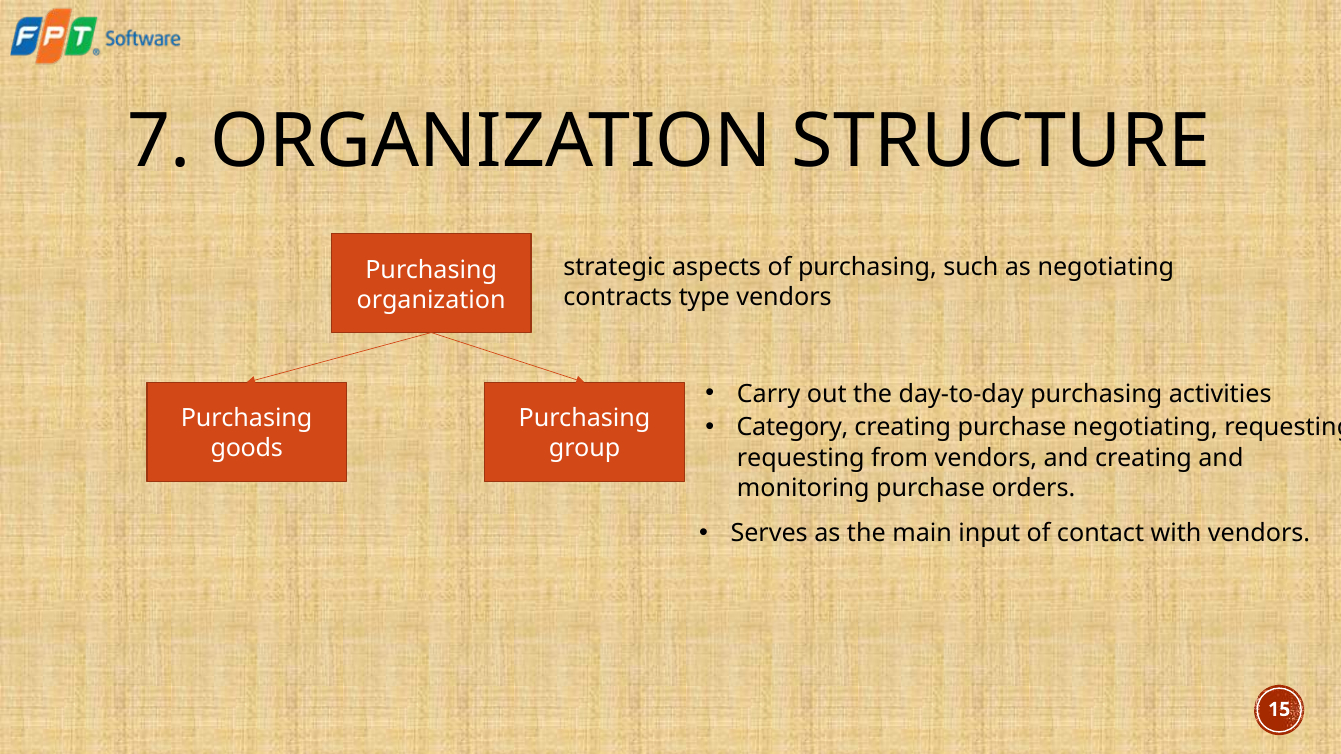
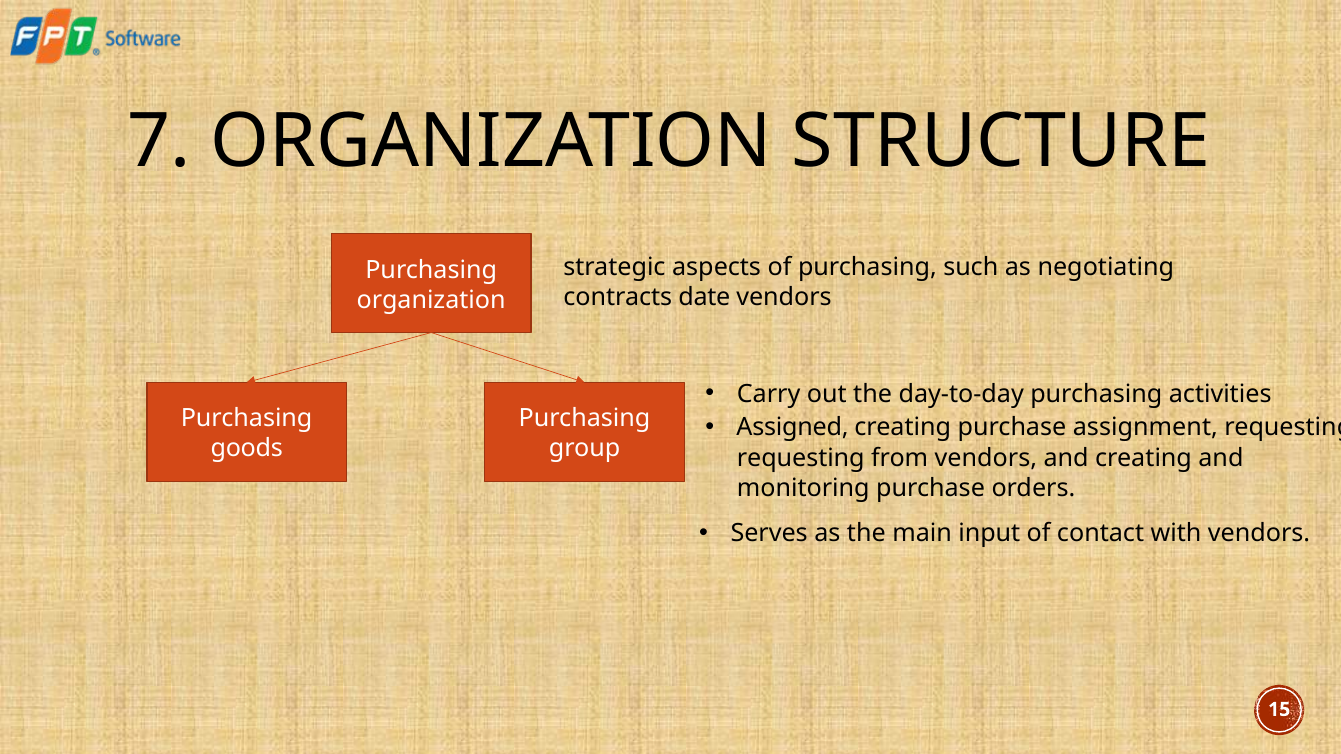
type: type -> date (704, 298)
Category: Category -> Assigned (793, 428)
purchase negotiating: negotiating -> assignment (1145, 428)
